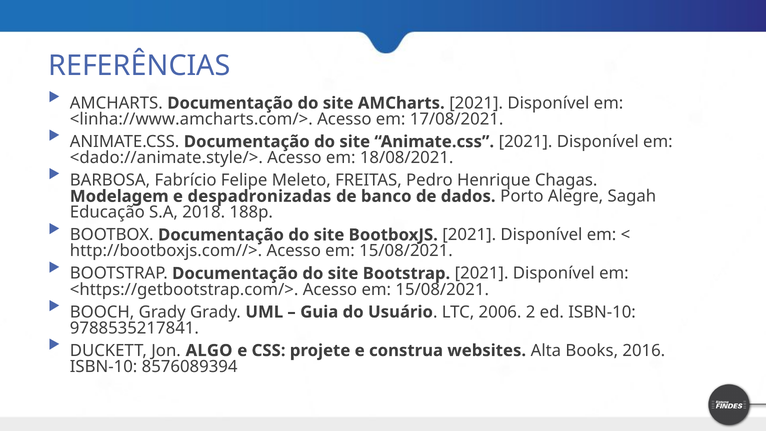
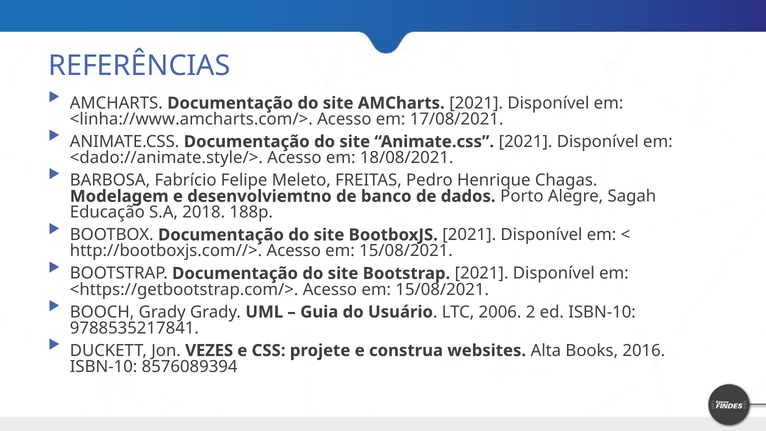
despadronizadas: despadronizadas -> desenvolviemtno (259, 196)
ALGO: ALGO -> VEZES (209, 350)
